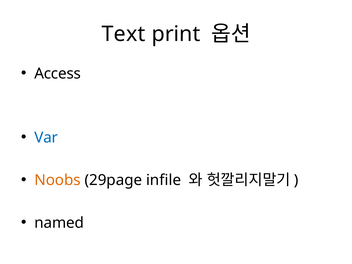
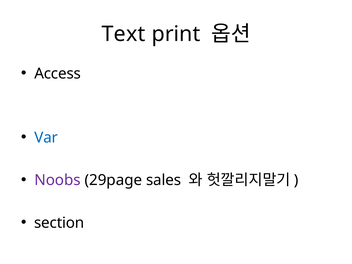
Noobs colour: orange -> purple (58, 180)
infile: infile -> sales (164, 180)
named: named -> section (59, 223)
